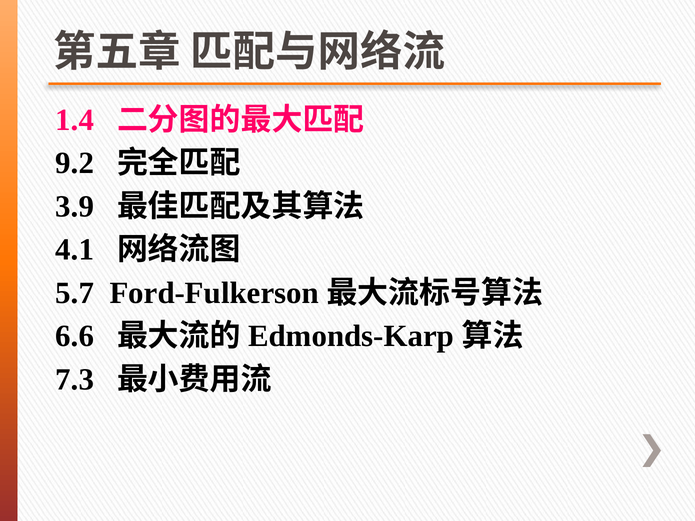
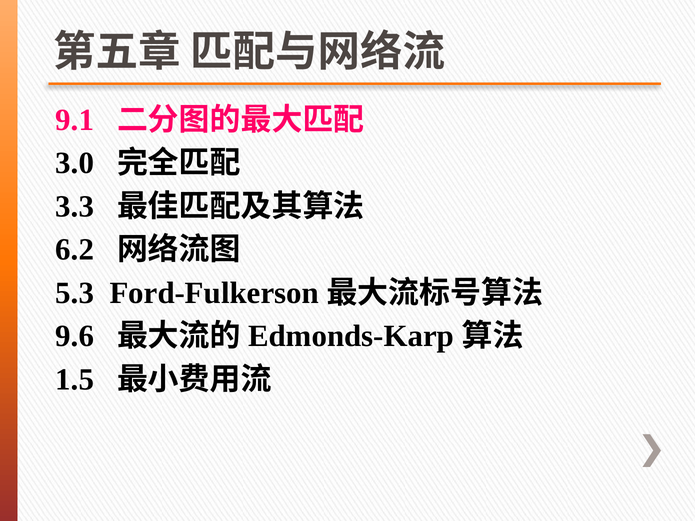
1.4: 1.4 -> 9.1 (75, 120)
9.2: 9.2 -> 3.0 (75, 163)
3.9: 3.9 -> 3.3 (75, 206)
4.1: 4.1 -> 6.2 (75, 250)
5.7: 5.7 -> 5.3 (75, 293)
6.6: 6.6 -> 9.6 (75, 336)
7.3: 7.3 -> 1.5 (75, 380)
